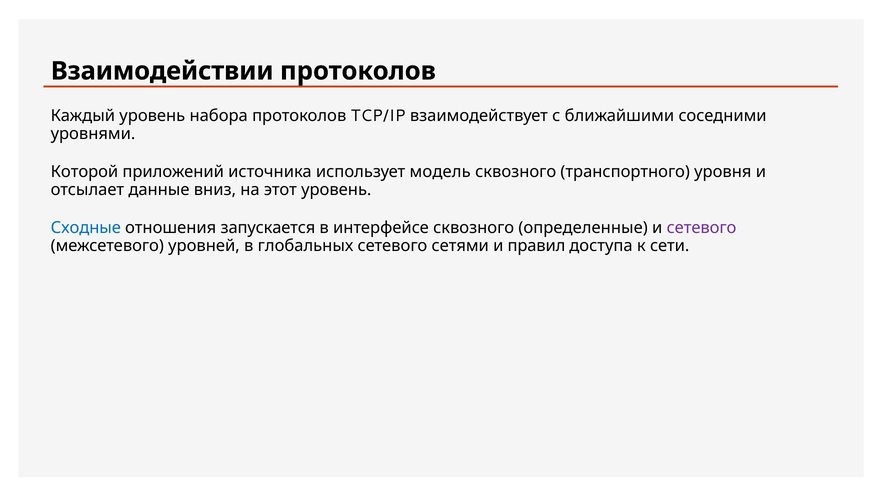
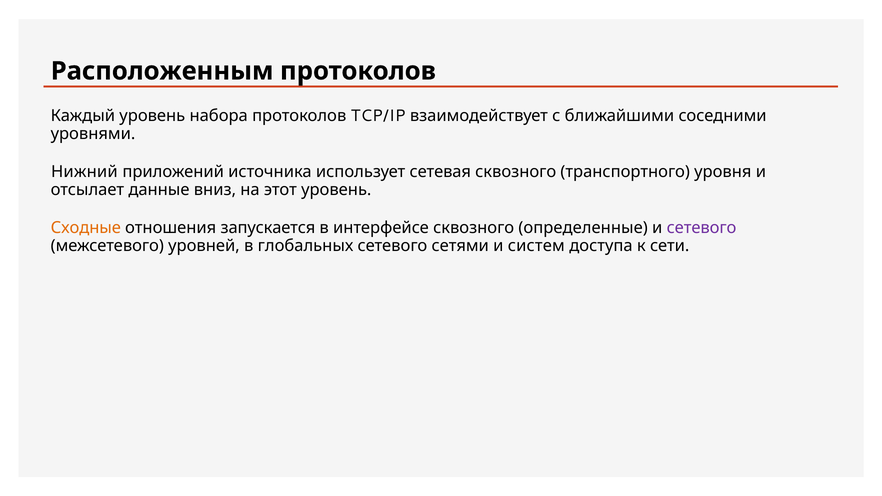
Взаимодействии: Взаимодействии -> Расположенным (162, 71)
Которой: Которой -> Нижний (84, 172)
модель: модель -> сетевая (440, 172)
Сходные colour: blue -> orange (86, 228)
правил: правил -> систем (536, 246)
